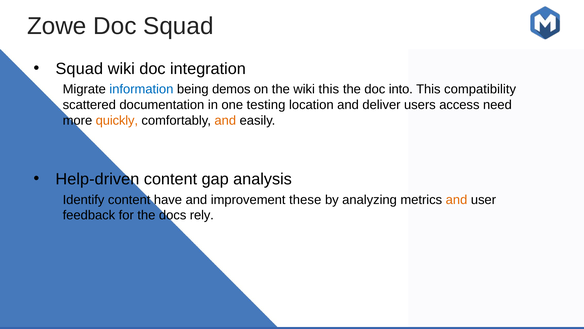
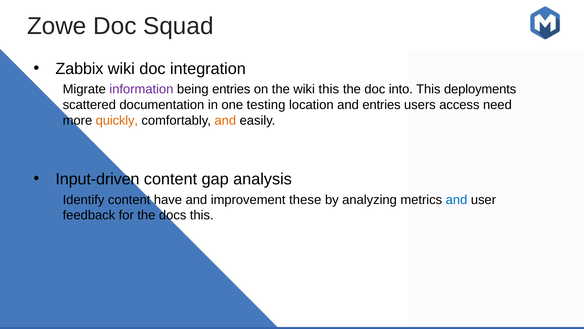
Squad: Squad -> Zabbix (79, 69)
information colour: blue -> purple (141, 89)
being demos: demos -> entries (231, 89)
compatibility: compatibility -> deployments (480, 89)
and deliver: deliver -> entries (382, 105)
Help-driven: Help-driven -> Input-driven (97, 179)
and colour: orange -> blue (457, 199)
docs rely: rely -> this (202, 215)
